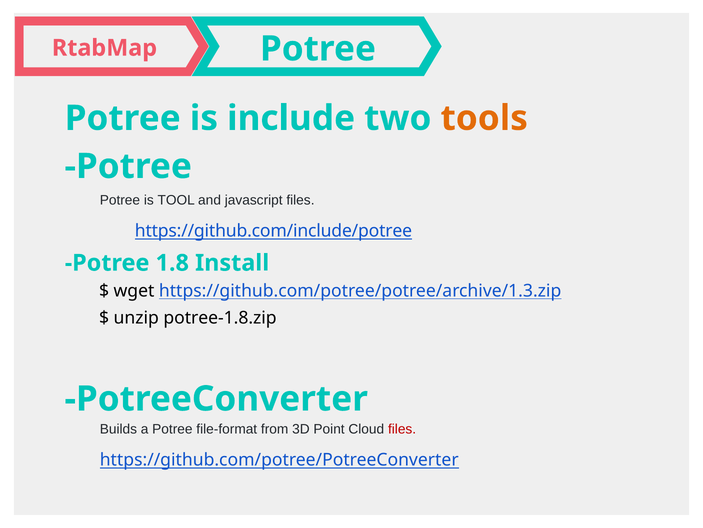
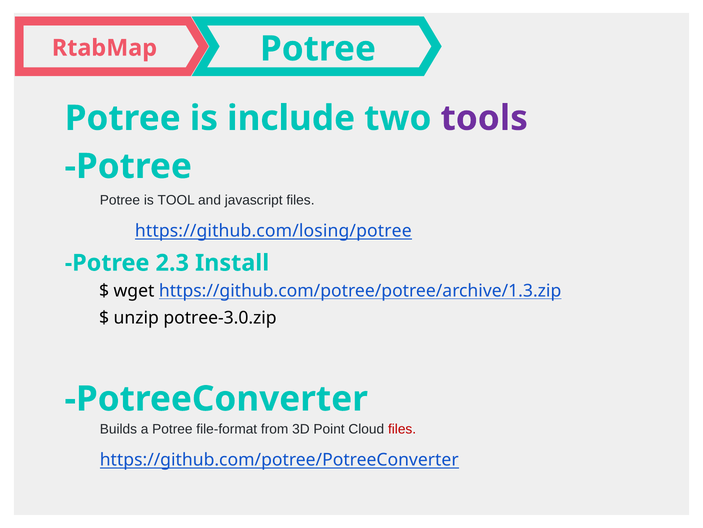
tools colour: orange -> purple (484, 118)
https://github.com/include/potree: https://github.com/include/potree -> https://github.com/losing/potree (273, 231)
1.8: 1.8 -> 2.3 (172, 263)
potree-1.8.zip: potree-1.8.zip -> potree-3.0.zip (220, 317)
